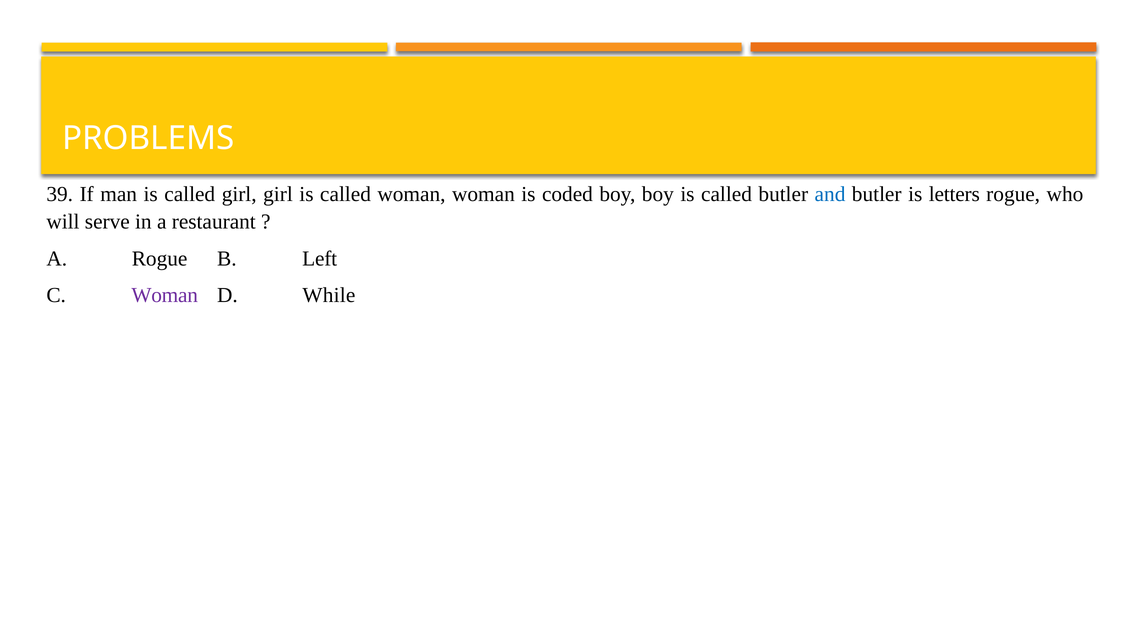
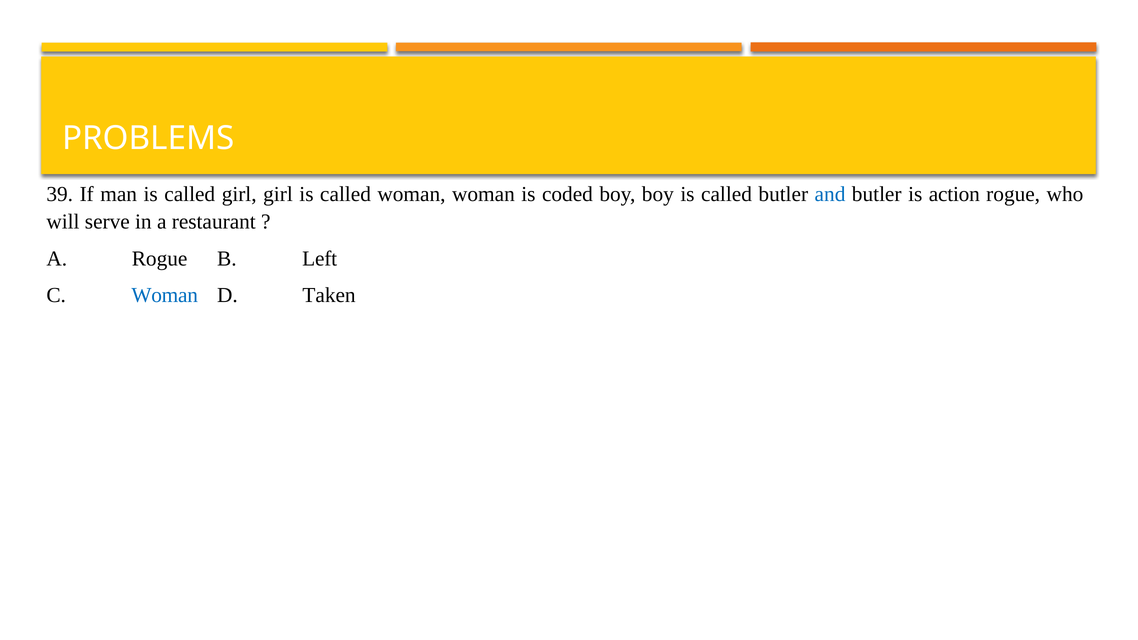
letters: letters -> action (954, 194)
Woman colour: purple -> blue (165, 295)
While: While -> Taken (329, 295)
